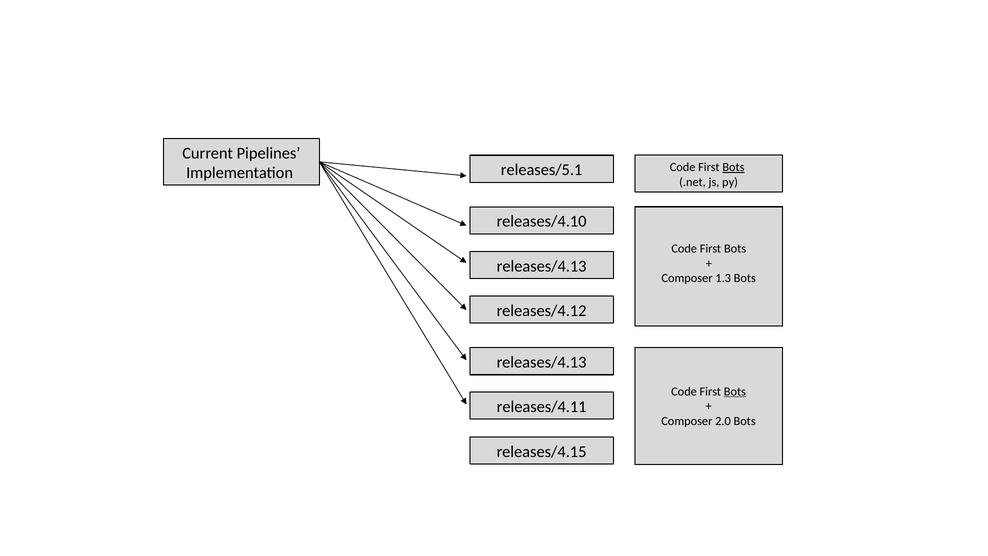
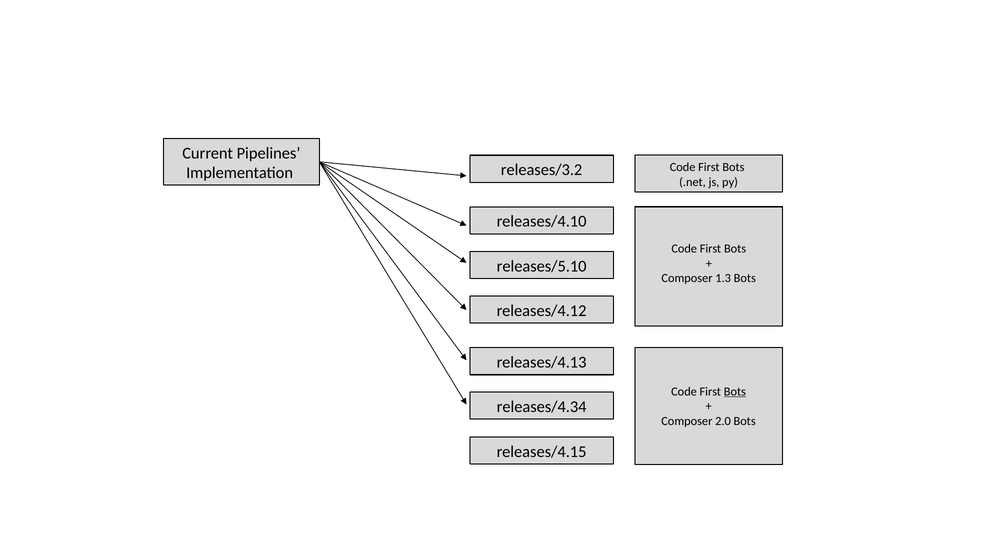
releases/5.1: releases/5.1 -> releases/3.2 (542, 170)
Bots underline: present -> none (733, 167)
releases/4.13: releases/4.13 -> releases/5.10 (542, 266)
releases/4.11: releases/4.11 -> releases/4.34 (542, 407)
